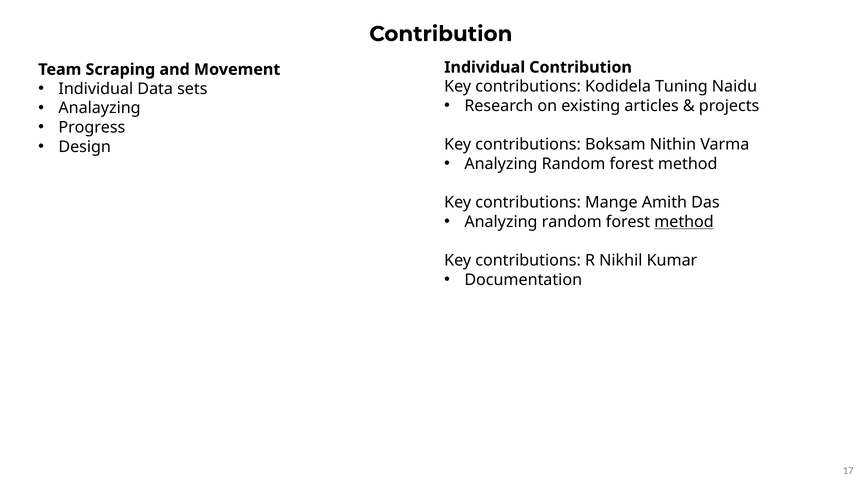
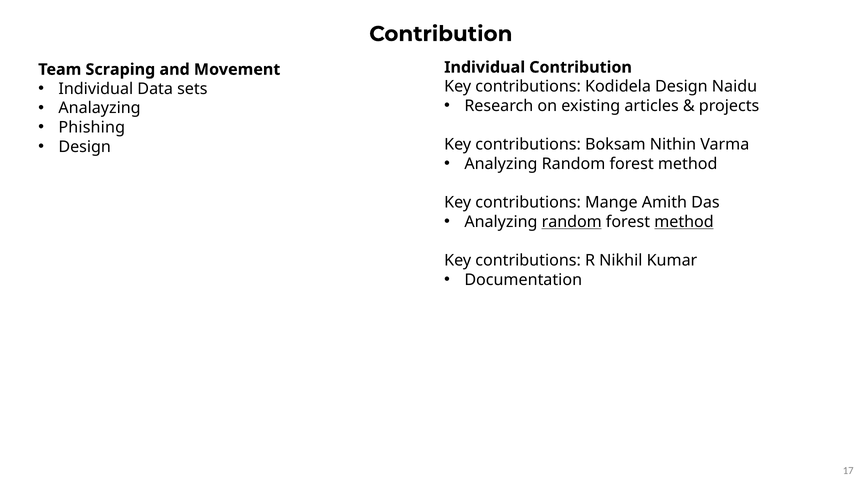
Kodidela Tuning: Tuning -> Design (681, 87)
Progress: Progress -> Phishing (92, 127)
random underline: none -> present (572, 222)
